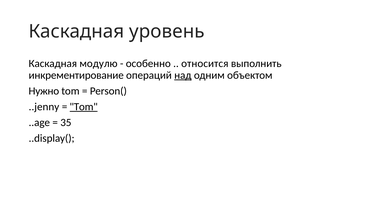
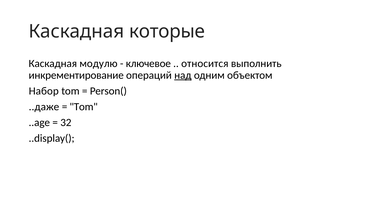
уровень: уровень -> которые (167, 32)
особенно: особенно -> ключевое (148, 64)
Нужно: Нужно -> Набор (44, 91)
..jenny: ..jenny -> ..даже (44, 107)
Tom underline: present -> none (84, 107)
35: 35 -> 32 (66, 123)
